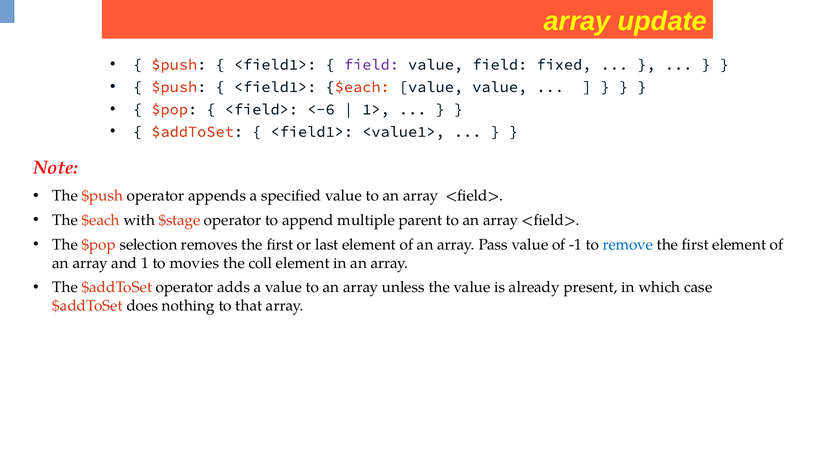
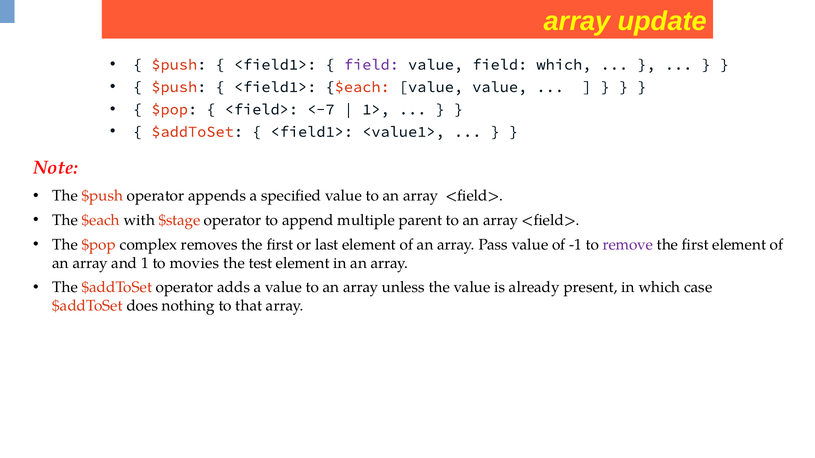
field fixed: fixed -> which (564, 65)
<-6: <-6 -> <-7 (321, 109)
selection: selection -> complex (148, 245)
remove colour: blue -> purple (628, 245)
coll: coll -> test (260, 263)
